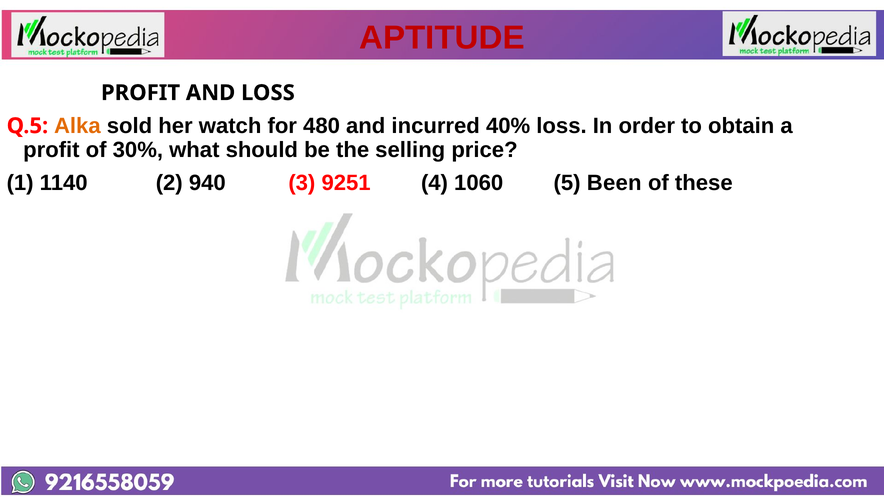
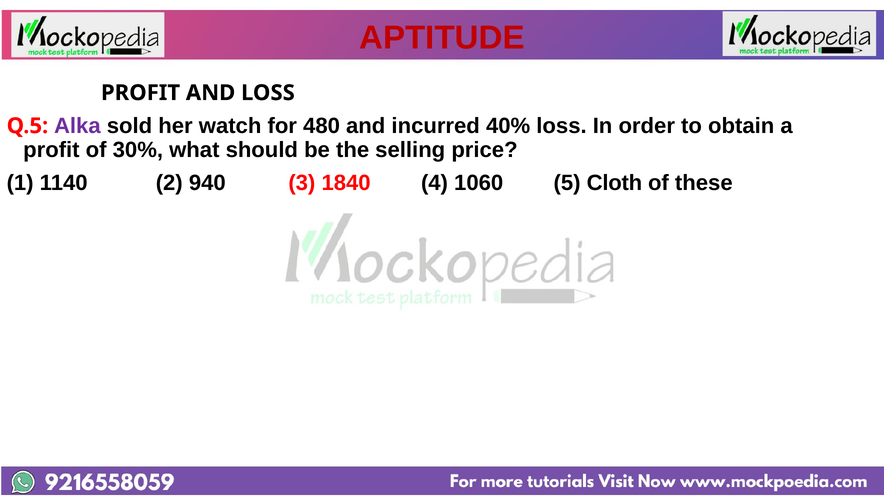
Alka colour: orange -> purple (77, 126)
9251: 9251 -> 1840 (346, 183)
Been: Been -> Cloth (614, 183)
